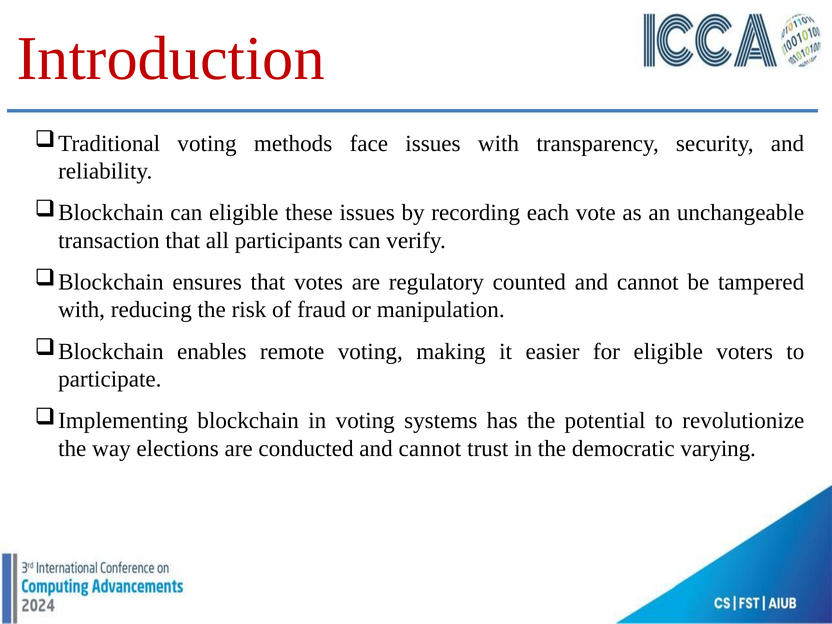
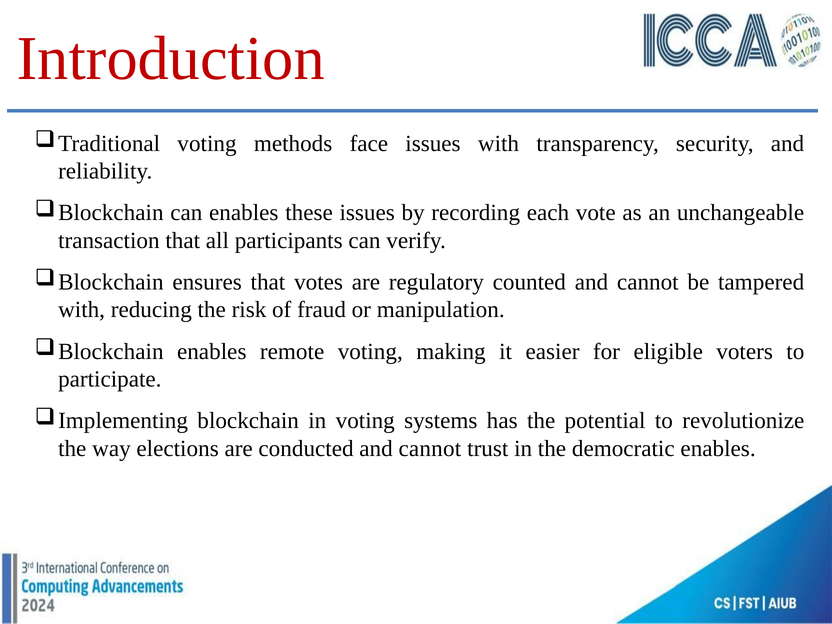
can eligible: eligible -> enables (244, 213)
democratic varying: varying -> enables (718, 449)
